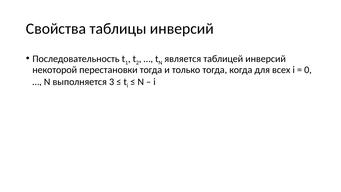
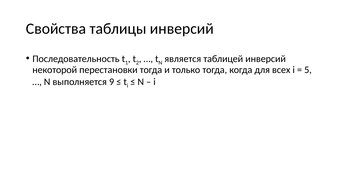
0: 0 -> 5 (308, 70)
3: 3 -> 9 (112, 82)
